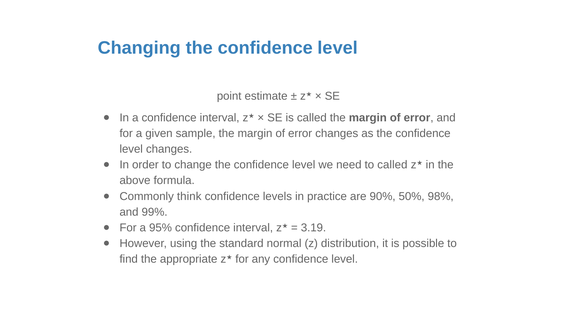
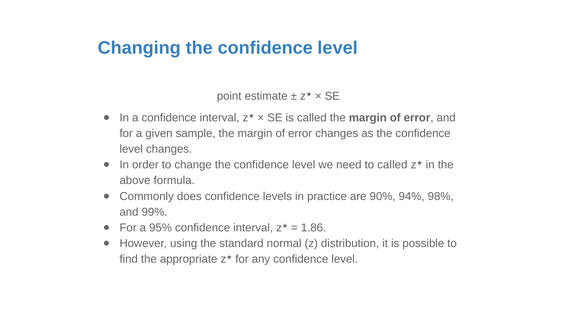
think: think -> does (189, 196)
50%: 50% -> 94% (412, 196)
3.19: 3.19 -> 1.86 (314, 228)
